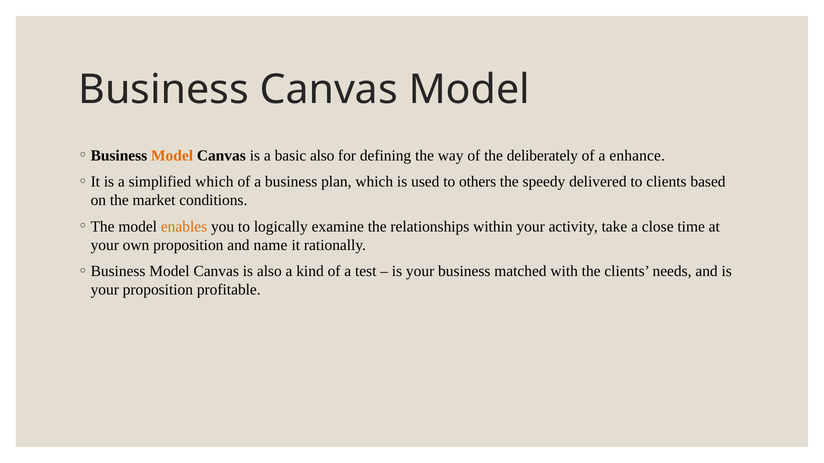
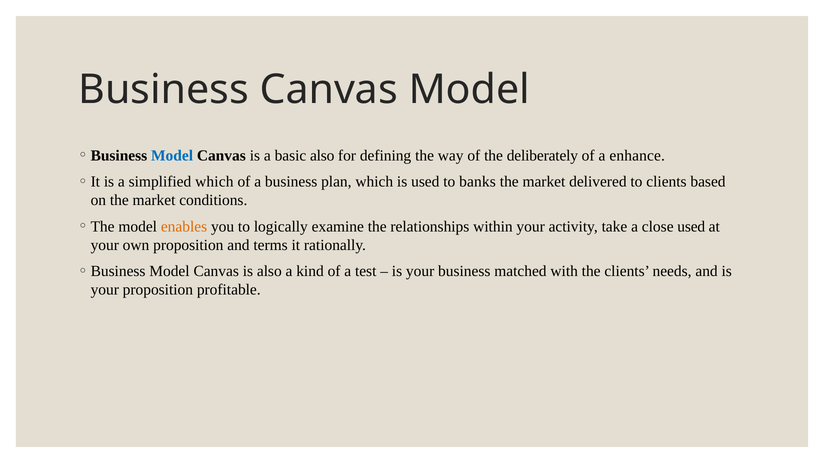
Model colour: orange -> blue (172, 156)
others: others -> banks (477, 182)
speedy: speedy -> market (544, 182)
close time: time -> used (691, 227)
name: name -> terms (271, 245)
